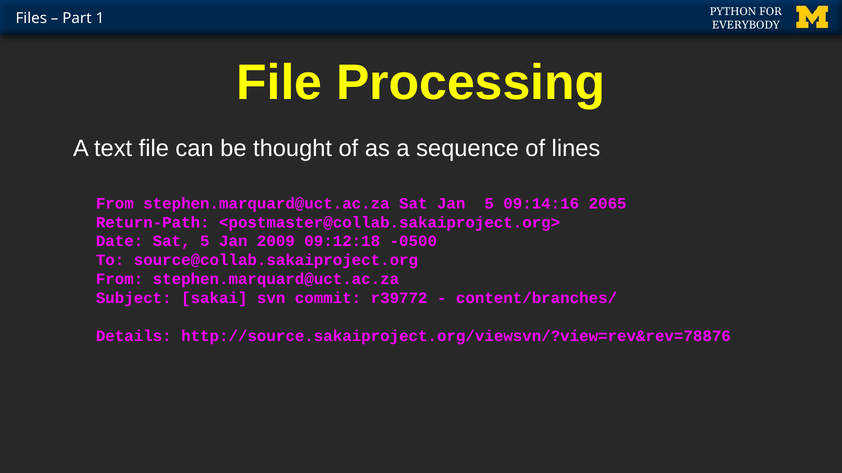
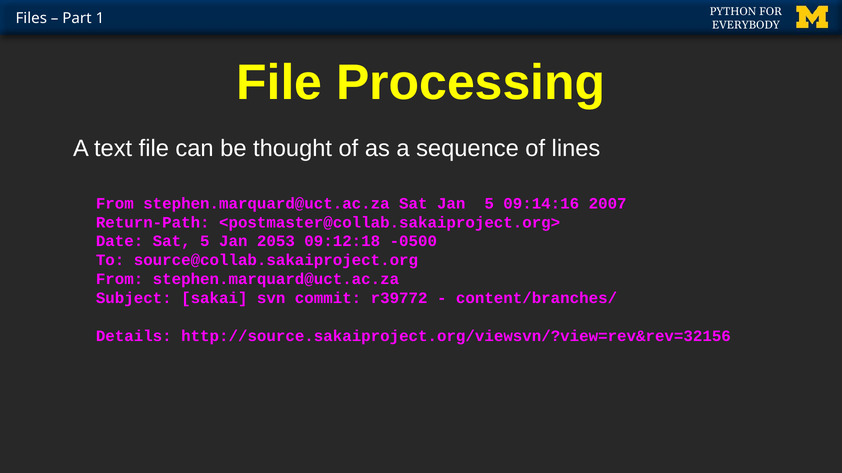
2065: 2065 -> 2007 (608, 204)
2009: 2009 -> 2053 (276, 242)
http://source.sakaiproject.org/viewsvn/?view=rev&rev=78876: http://source.sakaiproject.org/viewsvn/?view=rev&rev=78876 -> http://source.sakaiproject.org/viewsvn/?view=rev&rev=32156 (456, 336)
